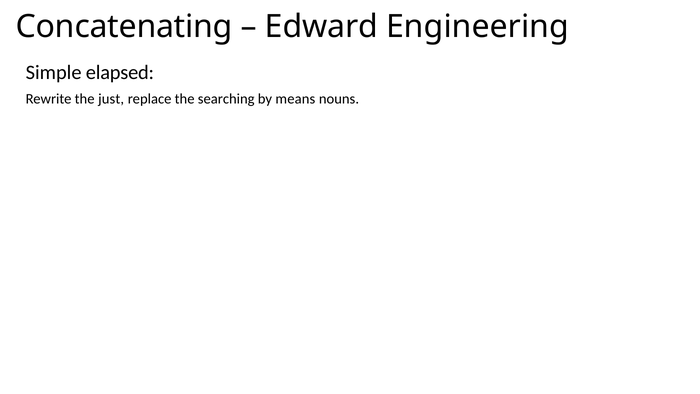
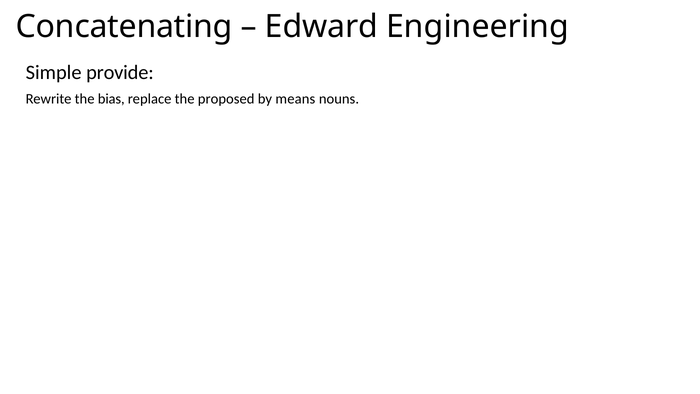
elapsed: elapsed -> provide (120, 73)
just: just -> bias (111, 99)
searching: searching -> proposed (226, 99)
